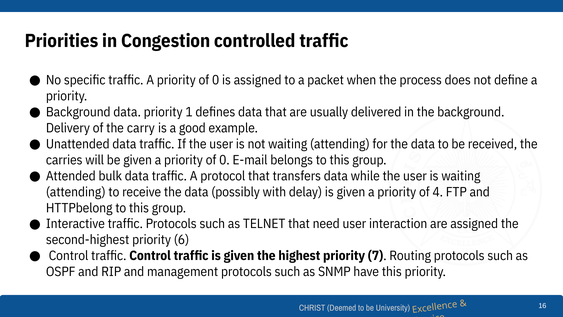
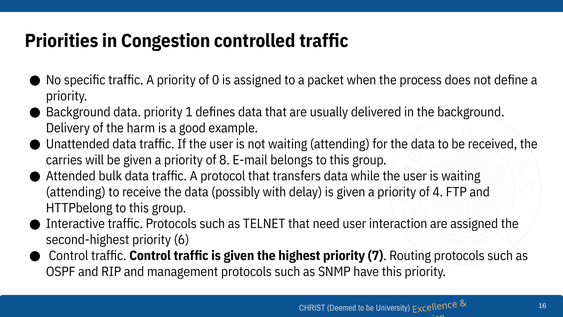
carry: carry -> harm (141, 128)
0: 0 -> 8 (224, 160)
